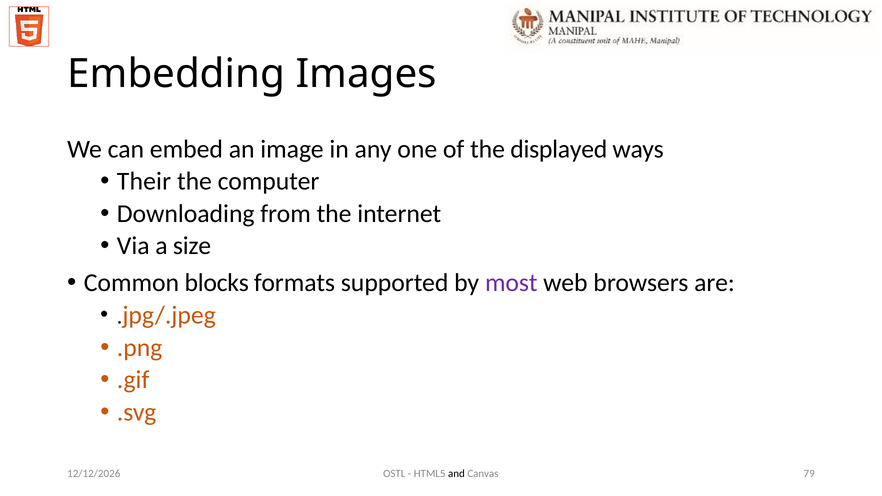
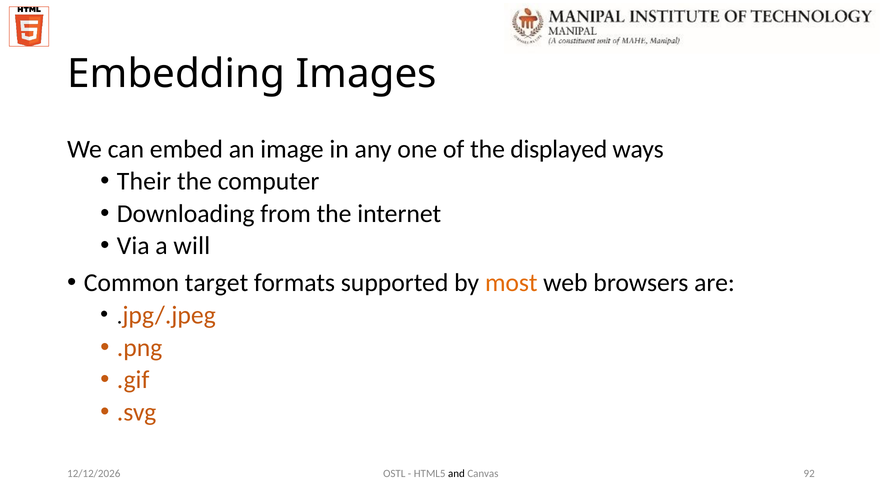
size: size -> will (192, 246)
blocks: blocks -> target (217, 283)
most colour: purple -> orange (511, 283)
79: 79 -> 92 (809, 474)
